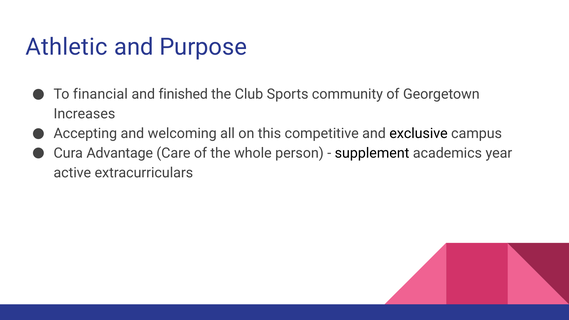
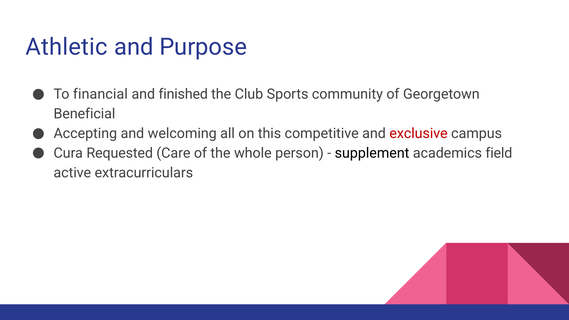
Increases: Increases -> Beneficial (84, 114)
exclusive colour: black -> red (419, 134)
Advantage: Advantage -> Requested (120, 153)
year: year -> field (499, 153)
